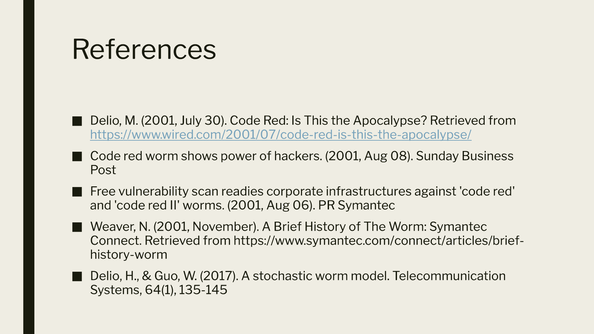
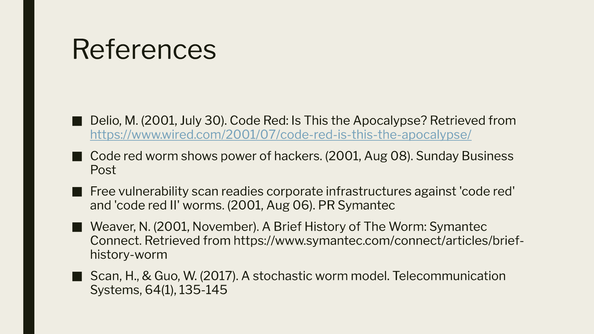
Delio: Delio -> Scan (106, 276)
